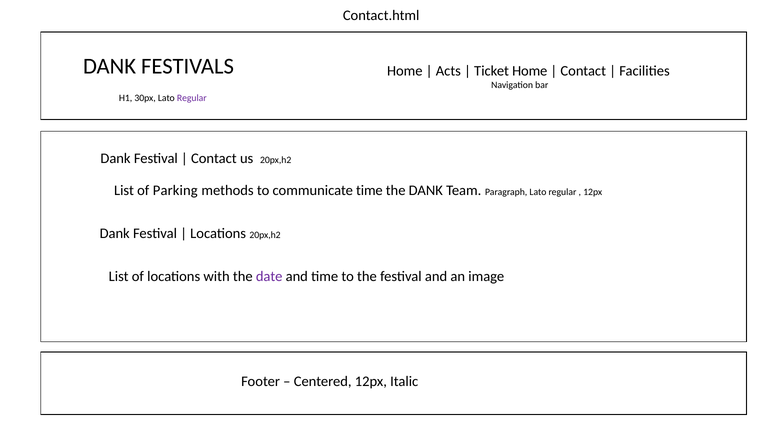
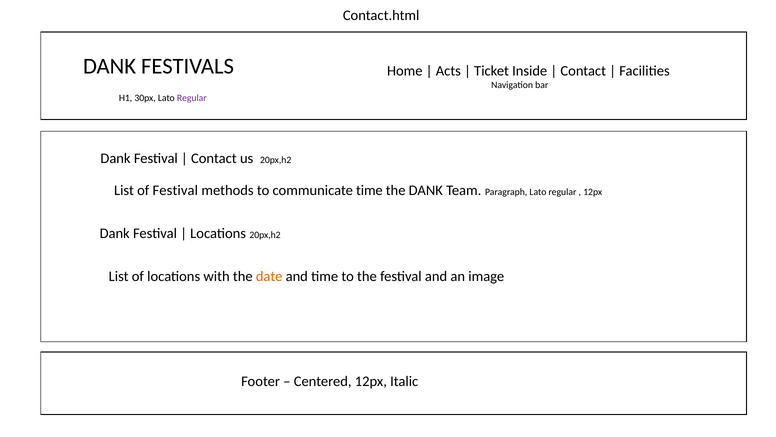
Ticket Home: Home -> Inside (530, 71)
of Parking: Parking -> Festival (175, 190)
date colour: purple -> orange (269, 276)
